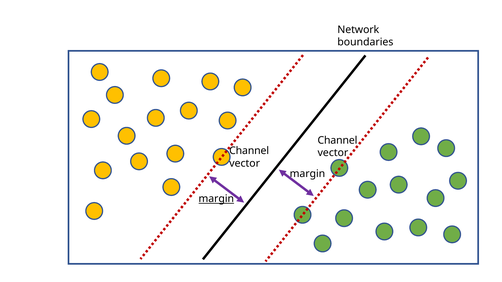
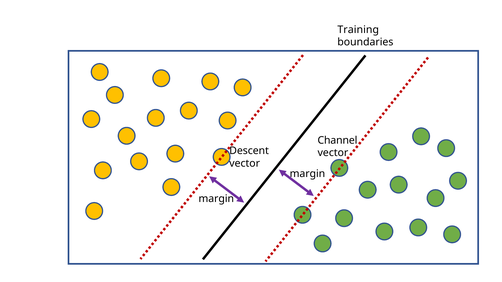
Network: Network -> Training (358, 30)
Channel: Channel -> Descent (249, 151)
margin underline: present -> none (216, 199)
